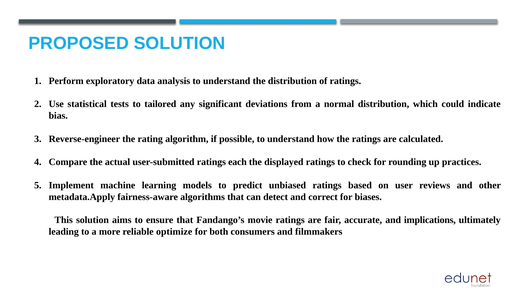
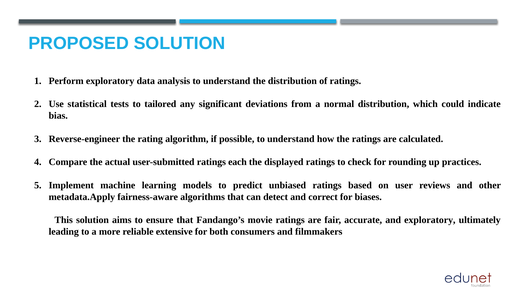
and implications: implications -> exploratory (430, 220)
optimize: optimize -> extensive (174, 232)
